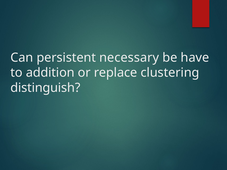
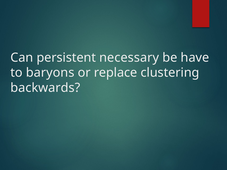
addition: addition -> baryons (50, 73)
distinguish: distinguish -> backwards (45, 88)
